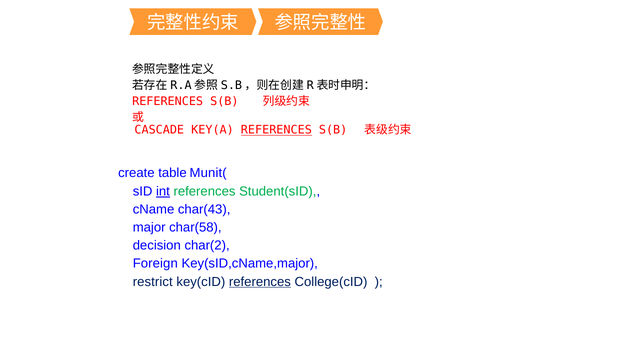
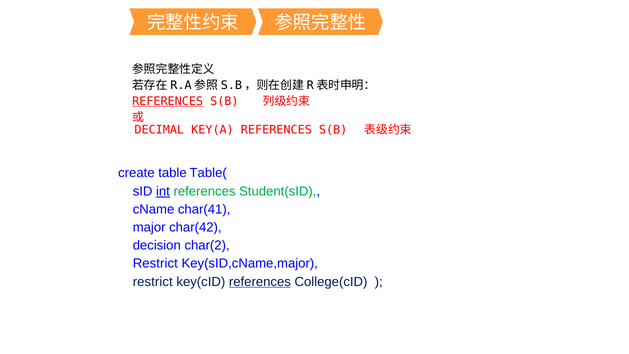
REFERENCES underline: none -> present (168, 101)
CASCADE: CASCADE -> DECIMAL (159, 130)
REFERENCES underline: present -> none (276, 130)
Munit(: Munit( -> Table( (208, 173)
char(43: char(43 -> char(41 (204, 209)
char(58: char(58 -> char(42 (195, 227)
Foreign: Foreign -> Restrict (155, 263)
